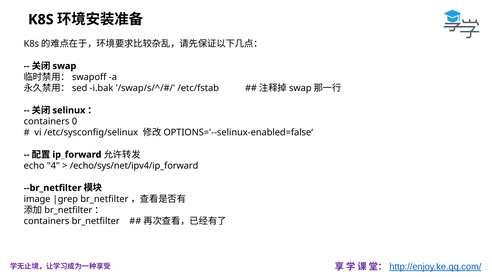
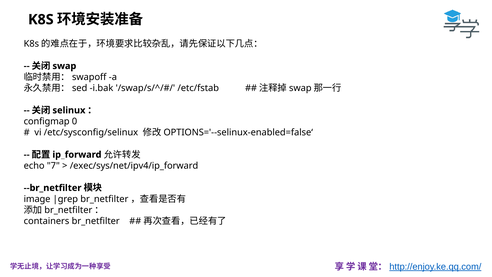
containers: containers -> configmap (47, 121)
4: 4 -> 7 (53, 166)
/echo/sys/net/ipv4/ip_forward: /echo/sys/net/ipv4/ip_forward -> /exec/sys/net/ipv4/ip_forward (134, 166)
